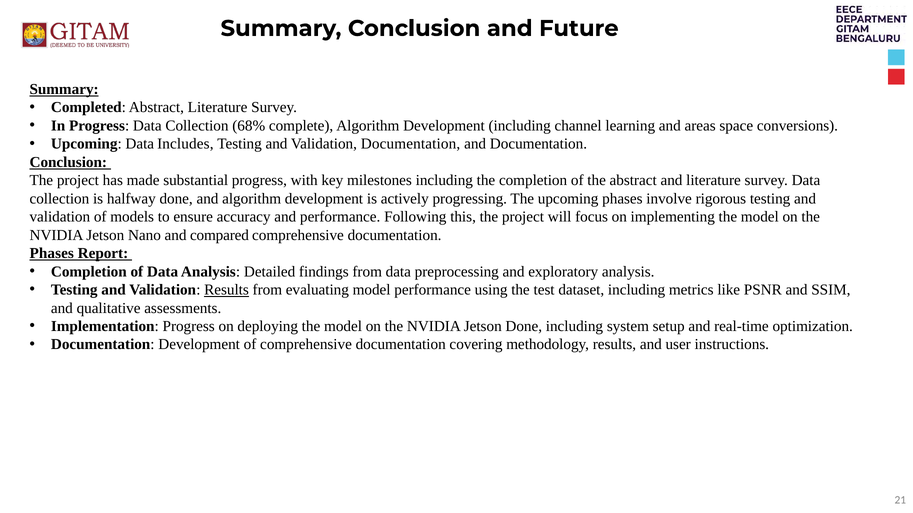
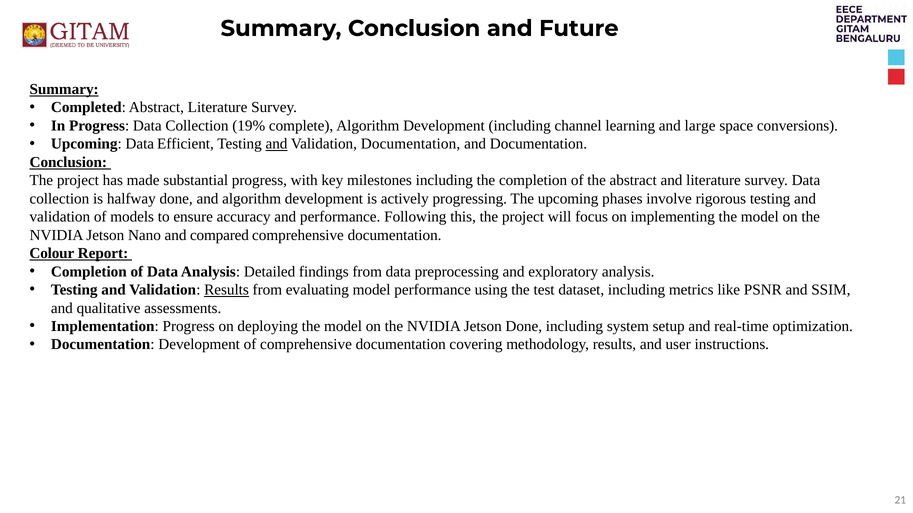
68%: 68% -> 19% (249, 126)
areas: areas -> large (700, 126)
Includes: Includes -> Efficient (185, 144)
and underline: none -> present (276, 144)
Phases: Phases -> Colour (52, 254)
